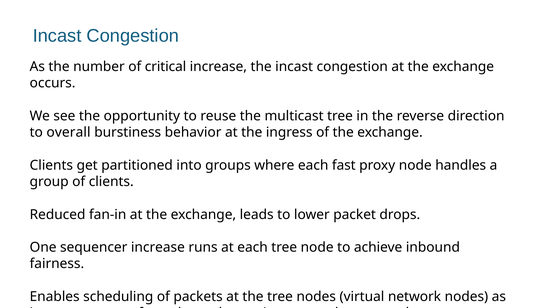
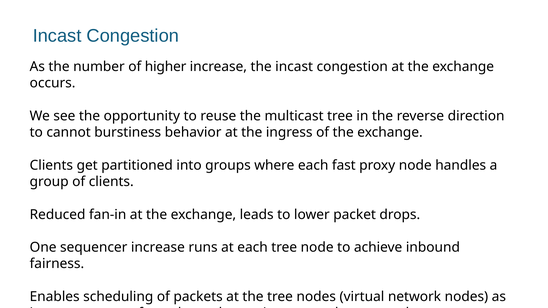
critical: critical -> higher (166, 67)
overall: overall -> cannot (69, 132)
